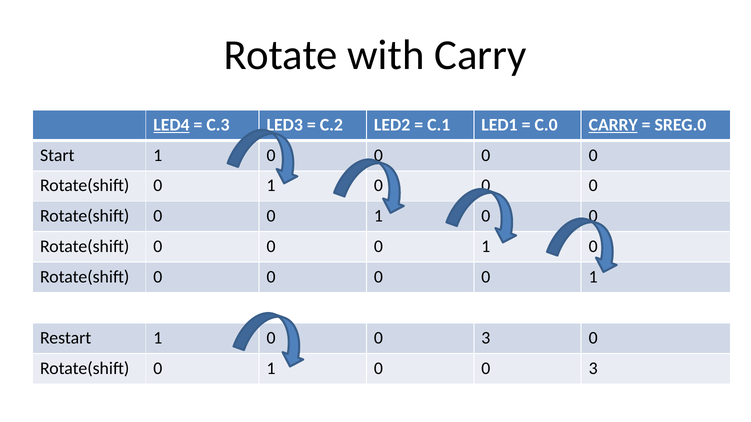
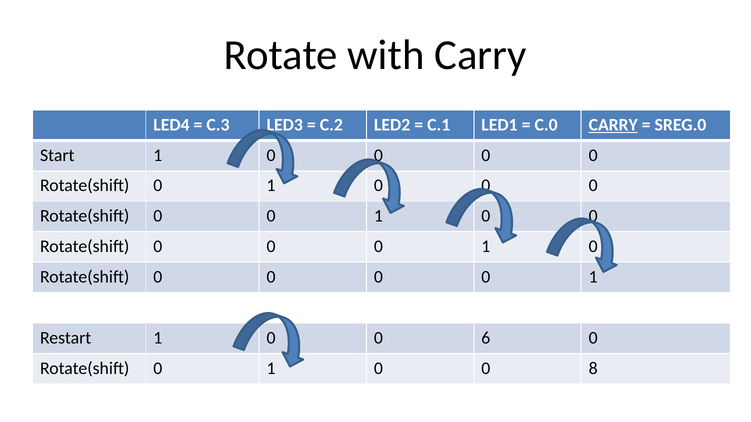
LED4 underline: present -> none (171, 125)
3: 3 -> 6 (486, 338)
3: 3 -> 8 (593, 369)
